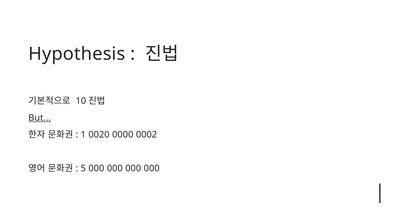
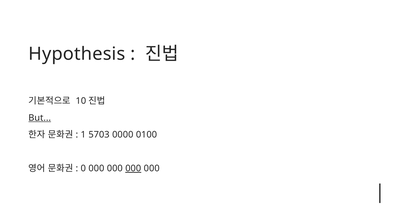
0020: 0020 -> 5703 (99, 135)
0002: 0002 -> 0100 (146, 135)
5: 5 -> 0 (83, 169)
000 underline: none -> present (133, 169)
